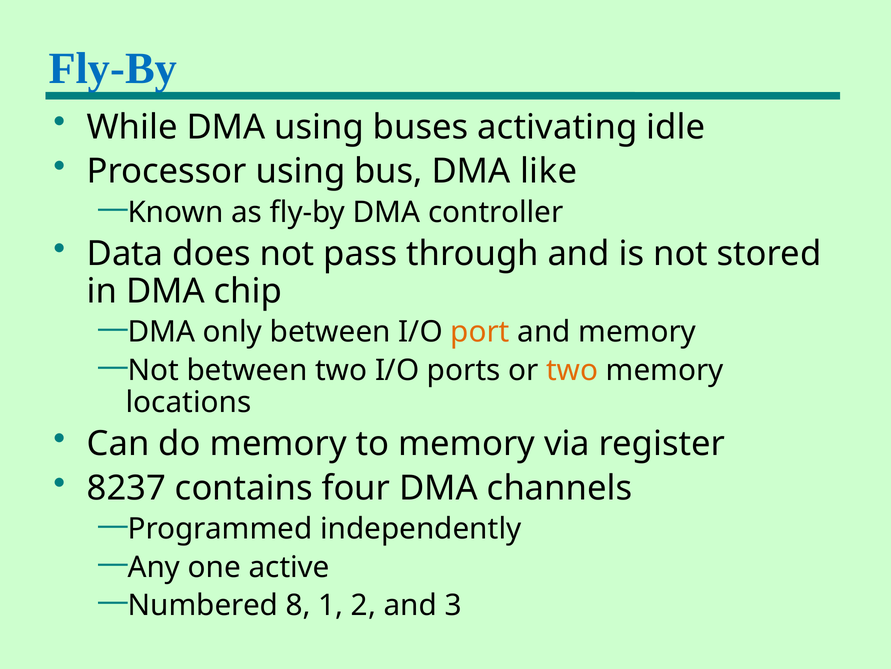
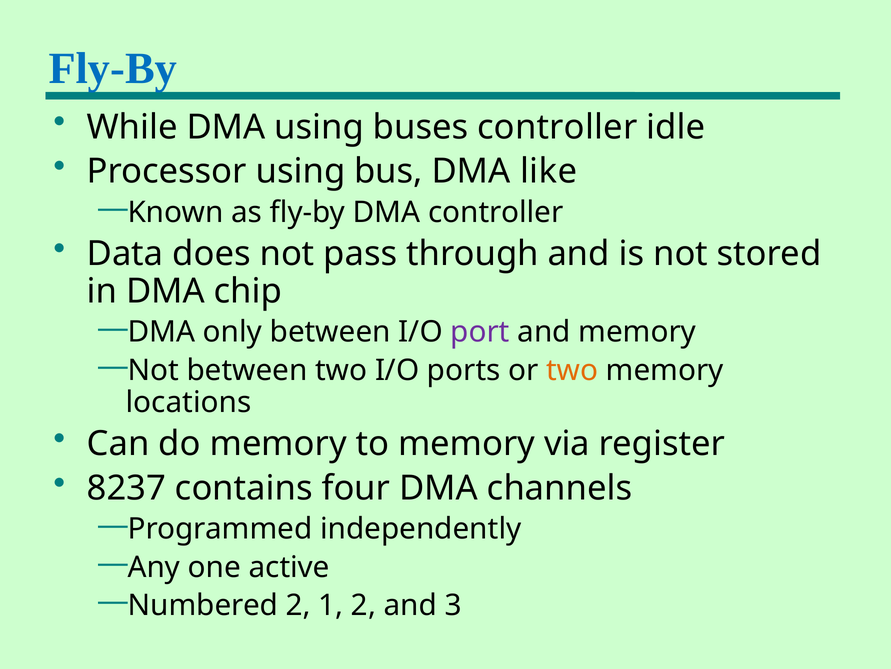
buses activating: activating -> controller (557, 127)
port colour: orange -> purple (480, 332)
Numbered 8: 8 -> 2 (298, 605)
